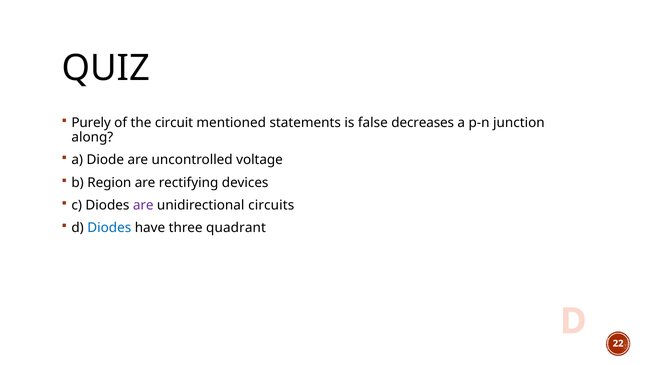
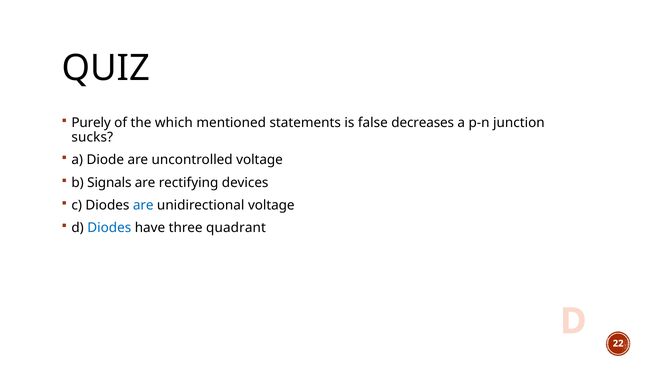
circuit: circuit -> which (174, 122)
along: along -> sucks (92, 137)
Region: Region -> Signals (109, 182)
are colour: purple -> blue (143, 205)
unidirectional circuits: circuits -> voltage (271, 205)
